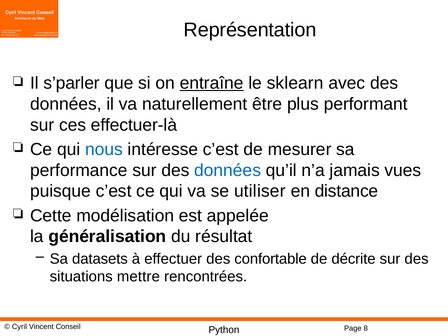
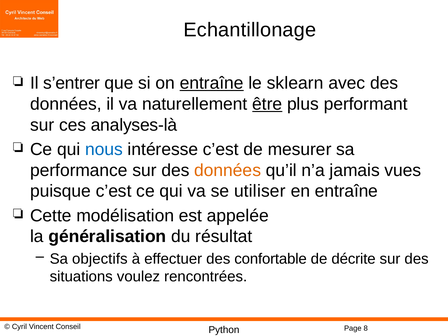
Représentation: Représentation -> Echantillonage (250, 30)
s’parler: s’parler -> s’entrer (72, 83)
être underline: none -> present (267, 104)
effectuer-là: effectuer-là -> analyses-là (134, 125)
données colour: blue -> orange (228, 170)
en distance: distance -> entraîne (346, 191)
datasets: datasets -> objectifs (100, 259)
mettre: mettre -> voulez (138, 277)
